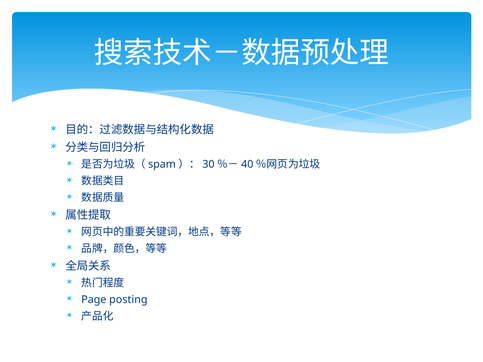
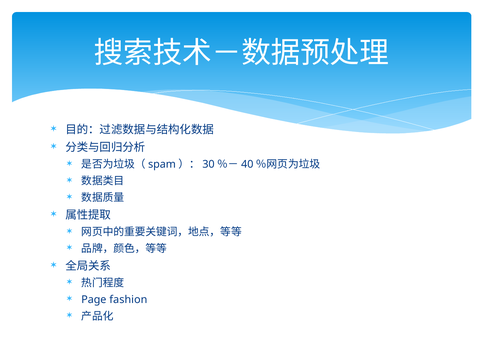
posting: posting -> fashion (128, 300)
